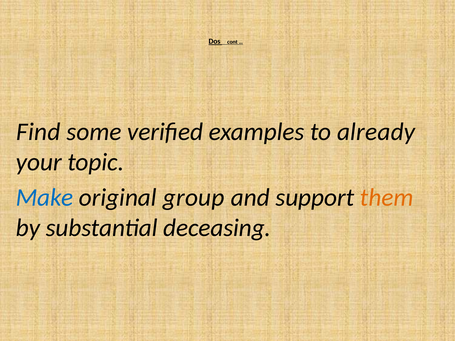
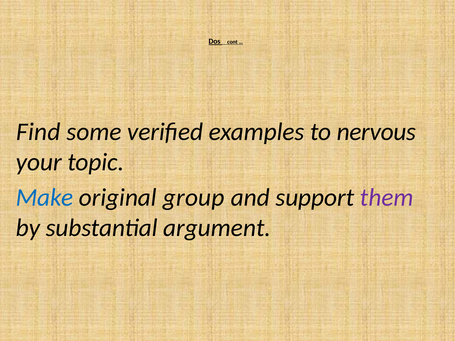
already: already -> nervous (376, 132)
them colour: orange -> purple (387, 198)
deceasing: deceasing -> argument (217, 228)
